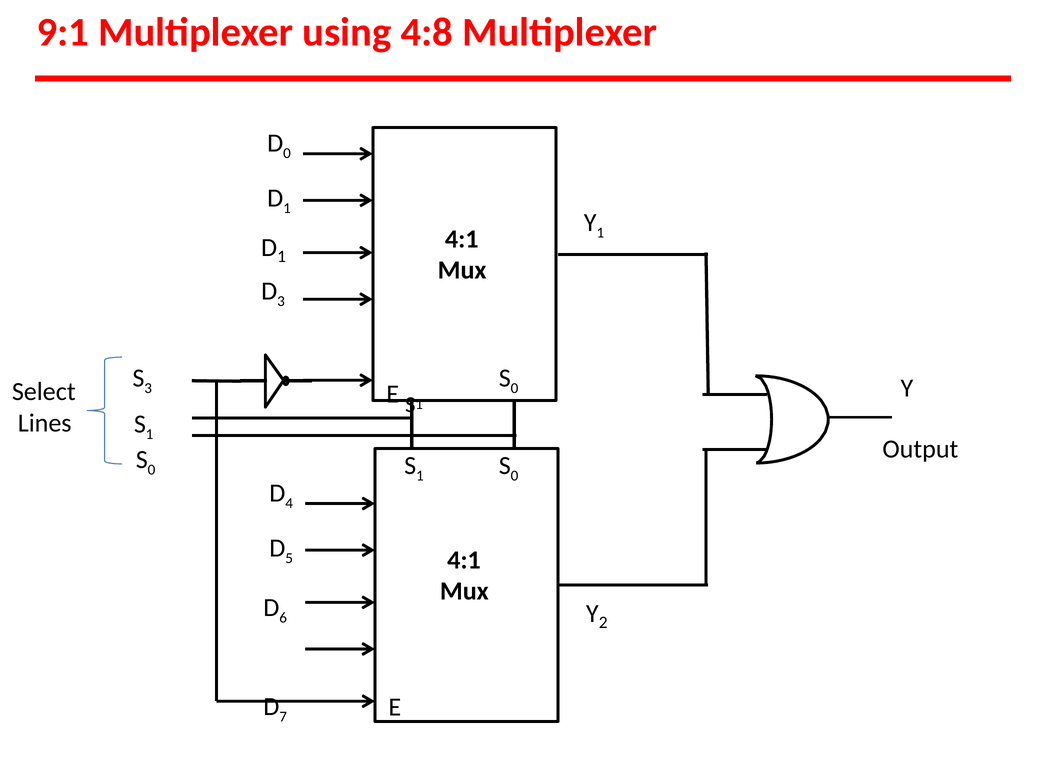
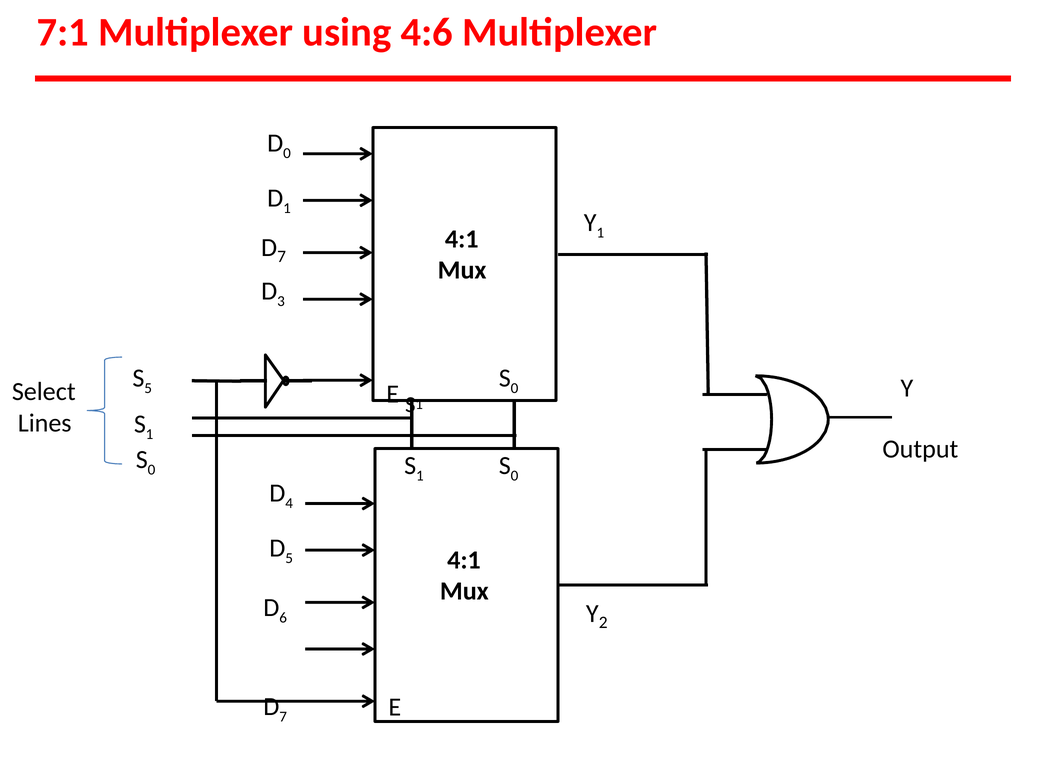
9:1: 9:1 -> 7:1 (63, 32)
4:8: 4:8 -> 4:6 (427, 32)
1: 1 -> 7 (282, 257)
3: 3 -> 5 (148, 389)
